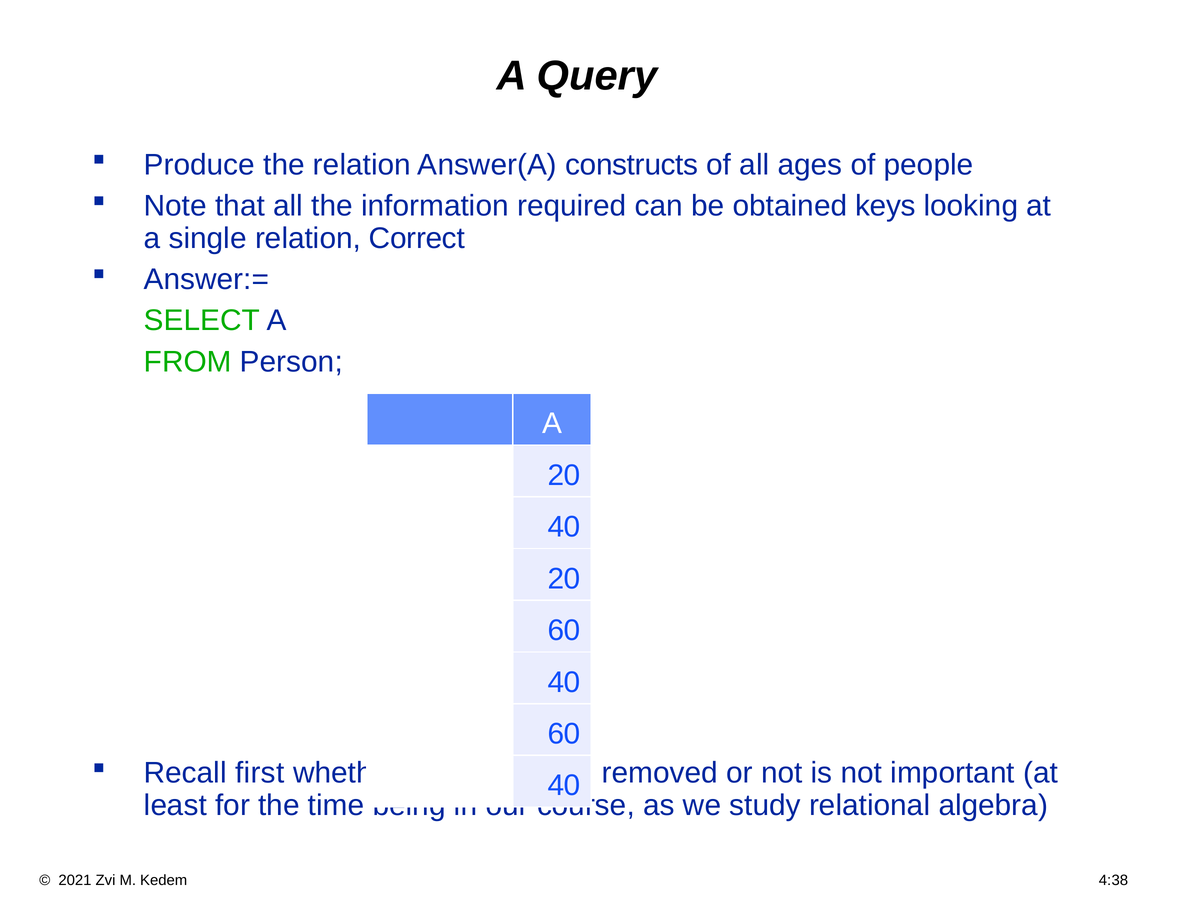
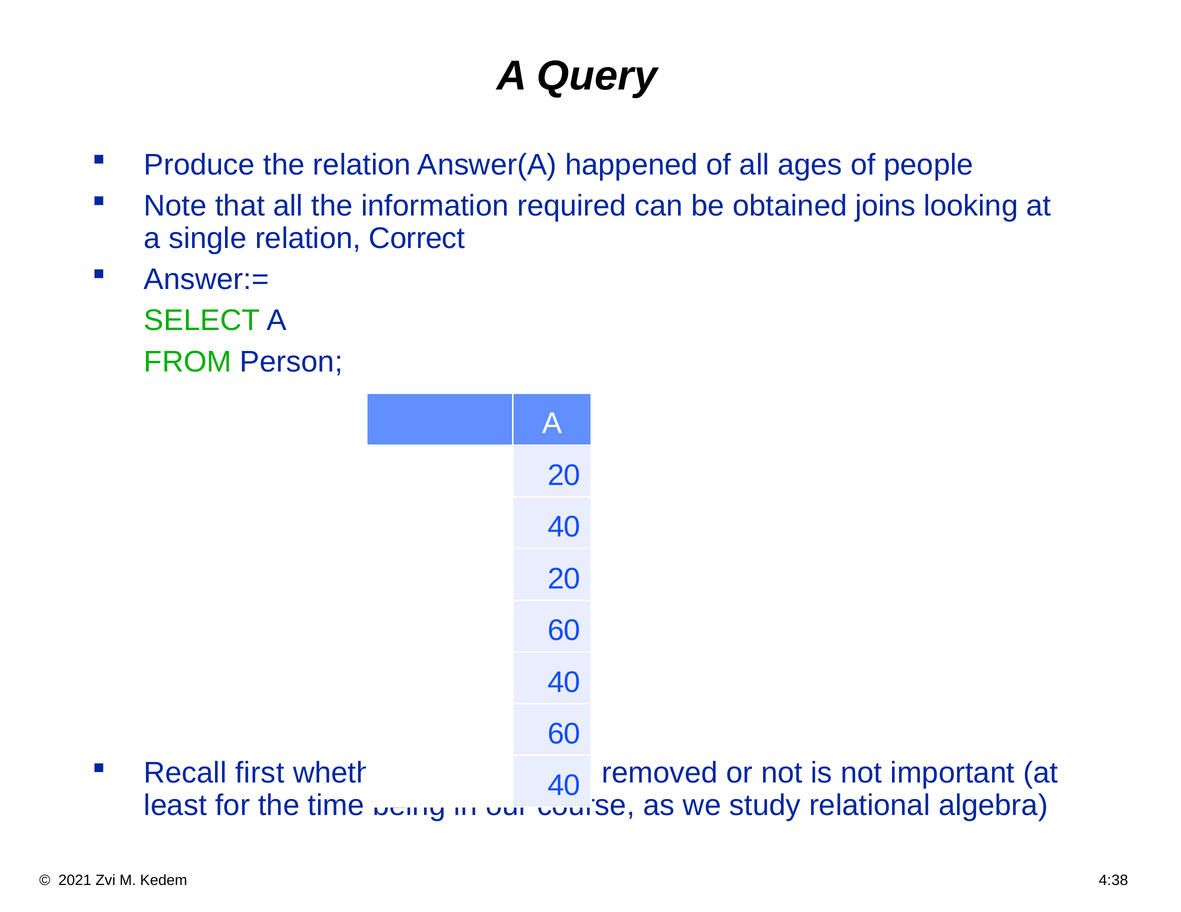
constructs: constructs -> happened (632, 165)
keys: keys -> joins (885, 206)
